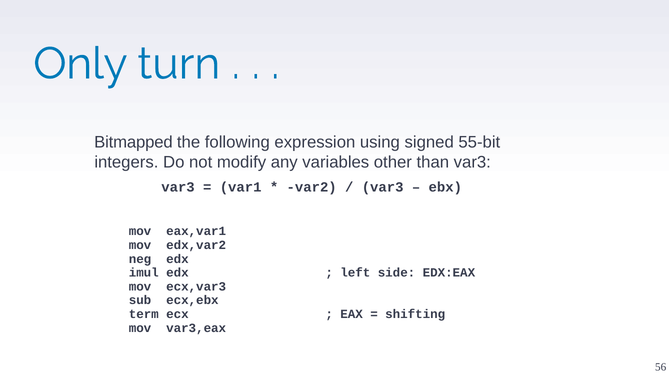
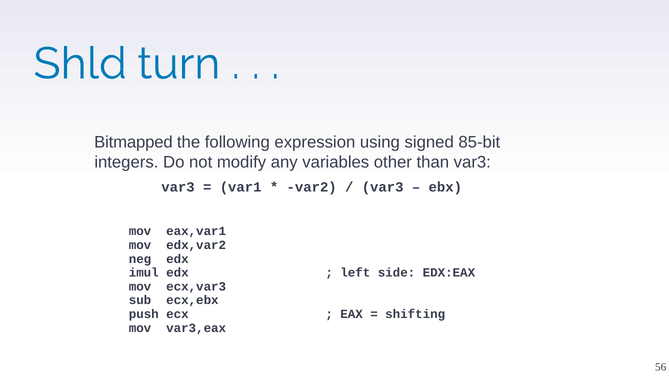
Only: Only -> Shld (80, 64)
55-bit: 55-bit -> 85-bit (479, 142)
term: term -> push (144, 314)
